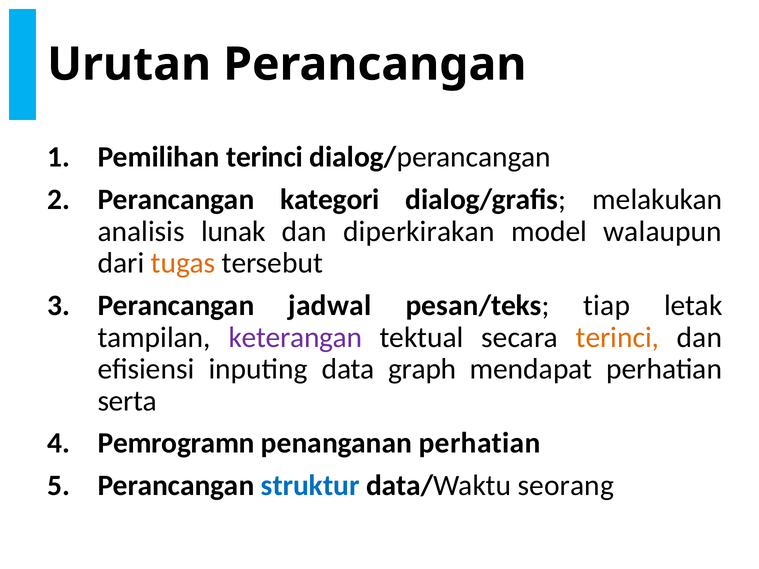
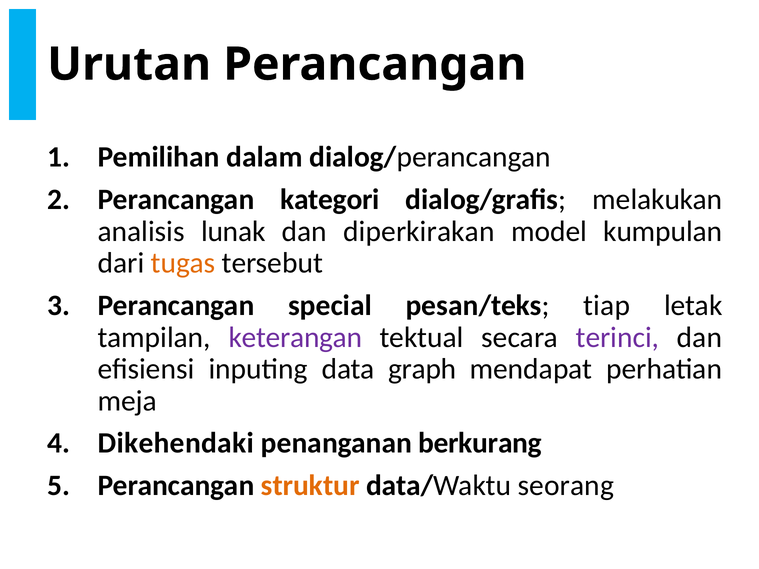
Pemilihan terinci: terinci -> dalam (264, 157)
walaupun: walaupun -> kumpulan (663, 231)
jadwal: jadwal -> special (330, 306)
terinci colour: orange -> purple (617, 337)
serta: serta -> meja (127, 401)
Pemrogramn: Pemrogramn -> Dikehendaki (176, 443)
penanganan perhatian: perhatian -> berkurang (480, 443)
struktur colour: blue -> orange (310, 486)
